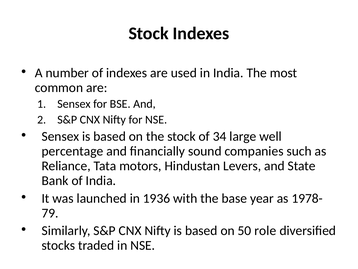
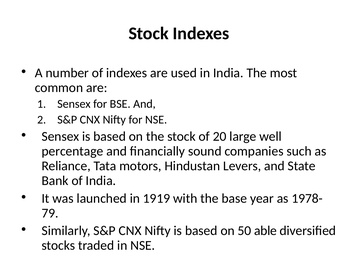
34: 34 -> 20 (220, 136)
1936: 1936 -> 1919 (157, 198)
role: role -> able (265, 230)
